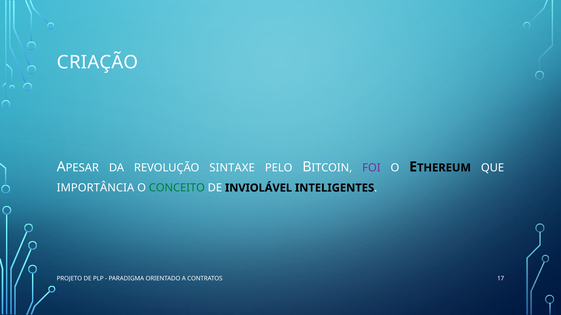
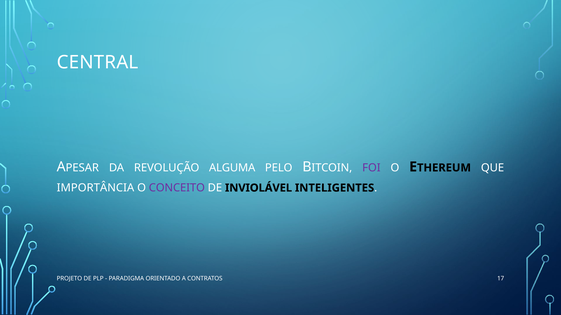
CRIAÇÃO: CRIAÇÃO -> CENTRAL (98, 62)
SINTAXE: SINTAXE -> ALGUMA (232, 168)
CONCEITO colour: green -> purple (177, 188)
